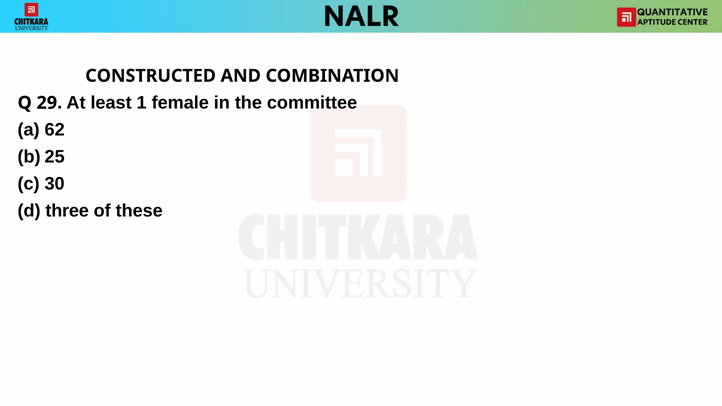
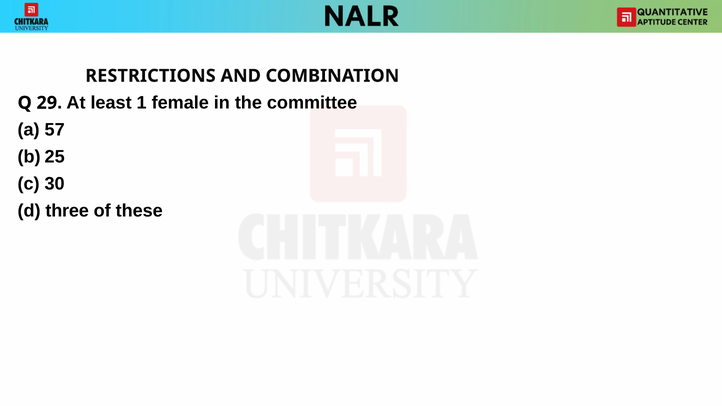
CONSTRUCTED: CONSTRUCTED -> RESTRICTIONS (150, 76)
62: 62 -> 57 (55, 130)
